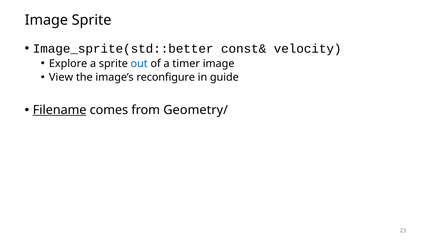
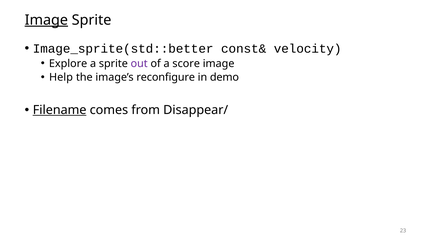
Image underline: none -> present (46, 20)
out colour: blue -> purple (139, 64)
timer: timer -> score (186, 64)
View: View -> Help (61, 77)
guide: guide -> demo (224, 77)
Geometry/: Geometry/ -> Disappear/ (196, 110)
